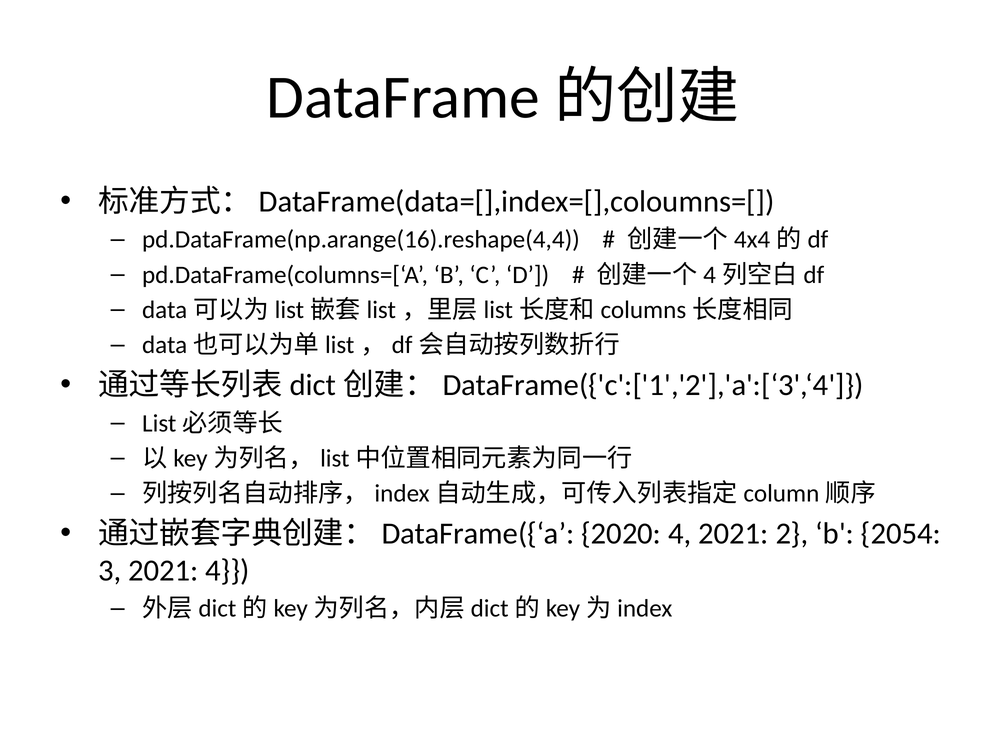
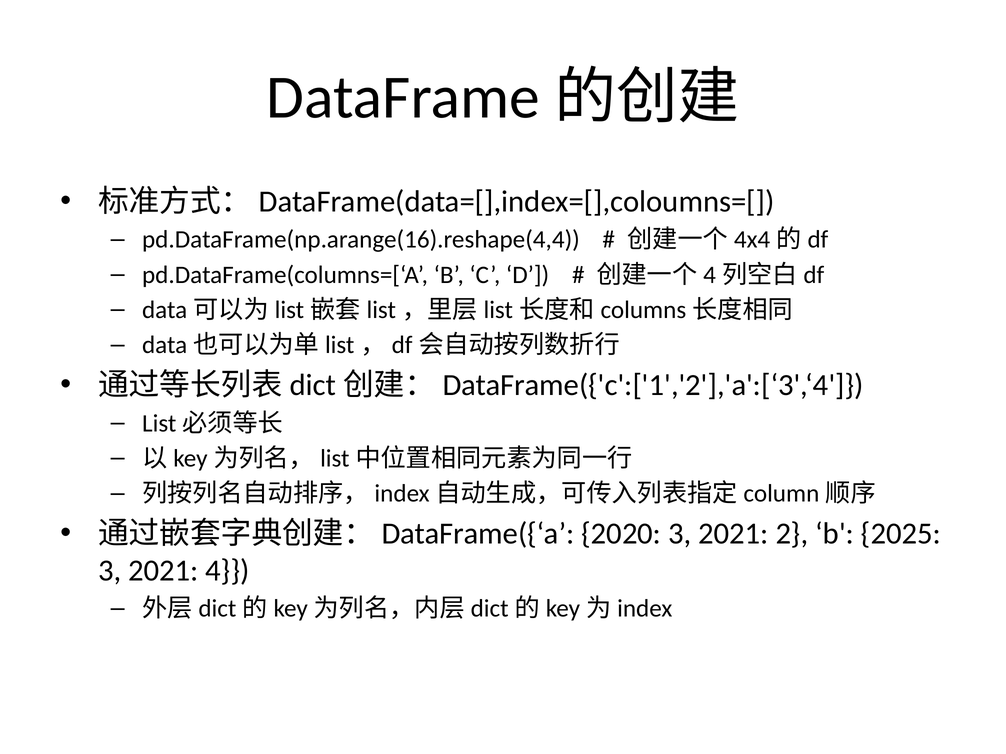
2020 4: 4 -> 3 (680, 534)
2054: 2054 -> 2025 (901, 534)
